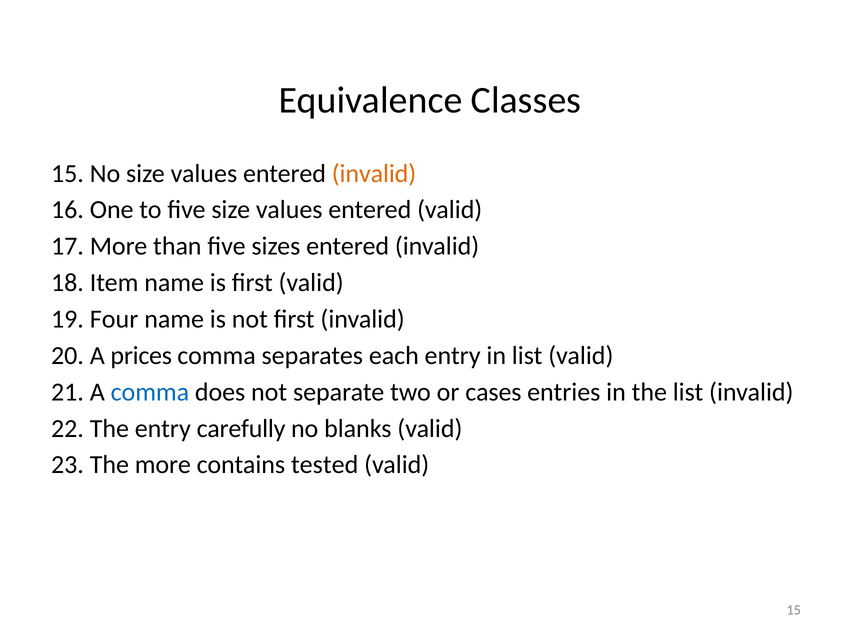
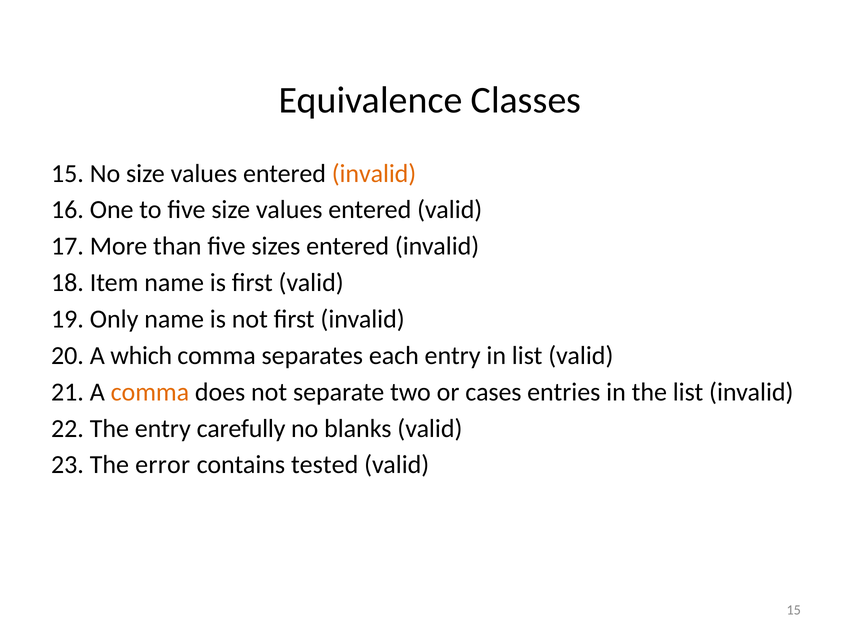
Four: Four -> Only (114, 319)
prices: prices -> which (141, 356)
comma colour: blue -> orange (150, 392)
The more: more -> error (163, 465)
